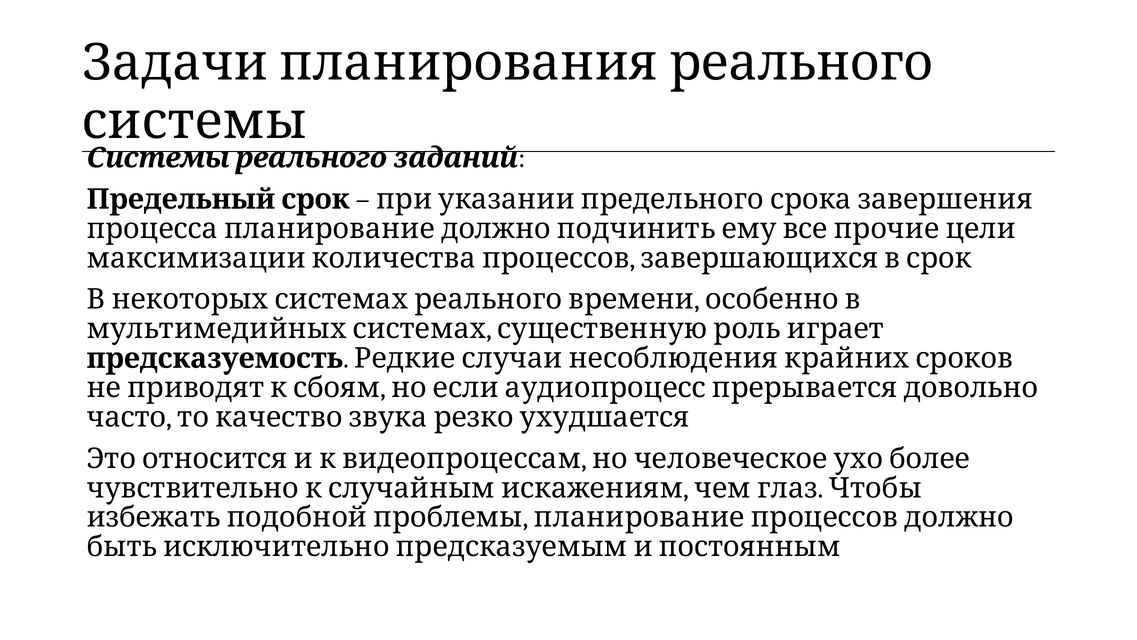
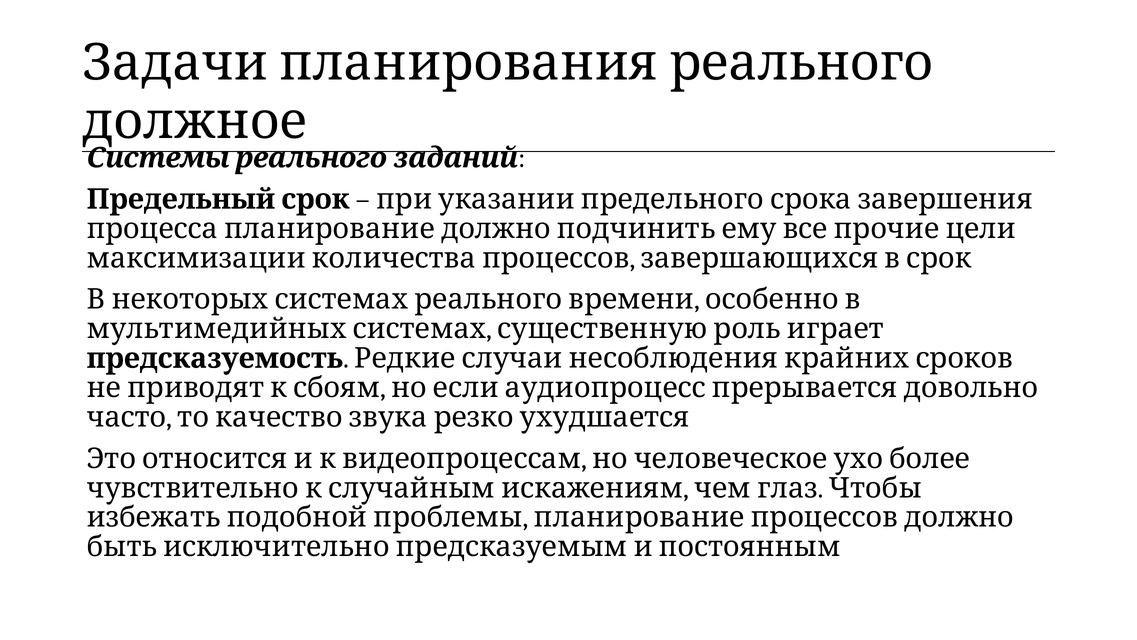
системы: системы -> должное (195, 122)
